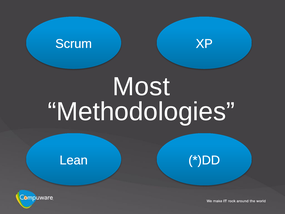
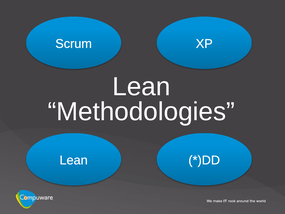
Most: Most -> Lean (141, 86)
